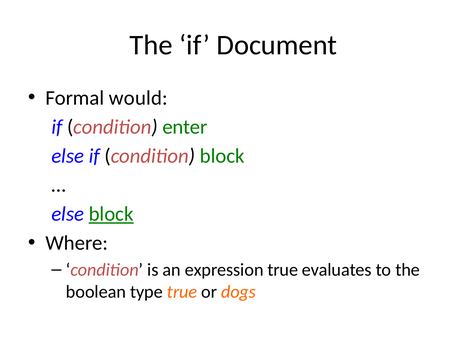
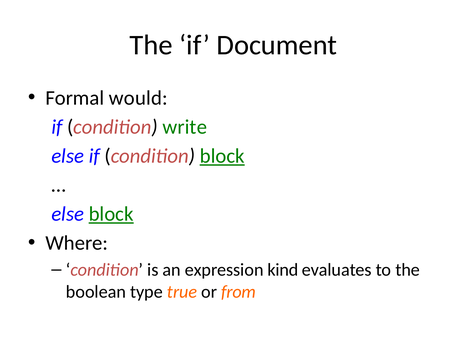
enter: enter -> write (185, 127)
block underline: none -> present (222, 156)
expression true: true -> kind (283, 270)
dogs: dogs -> from (239, 292)
